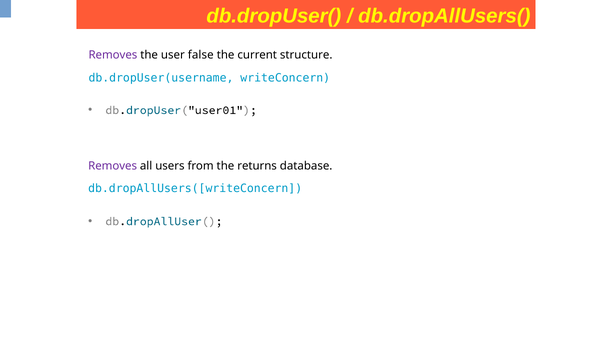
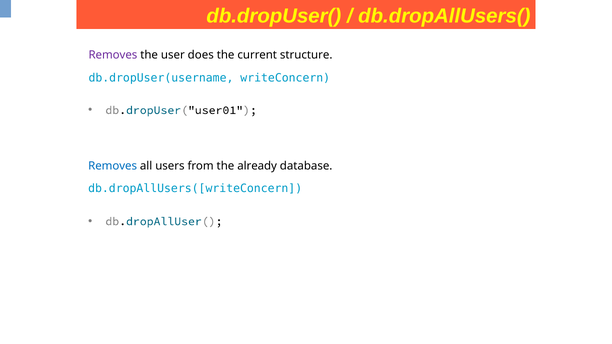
false: false -> does (201, 55)
Removes colour: purple -> blue (113, 166)
returns: returns -> already (257, 166)
